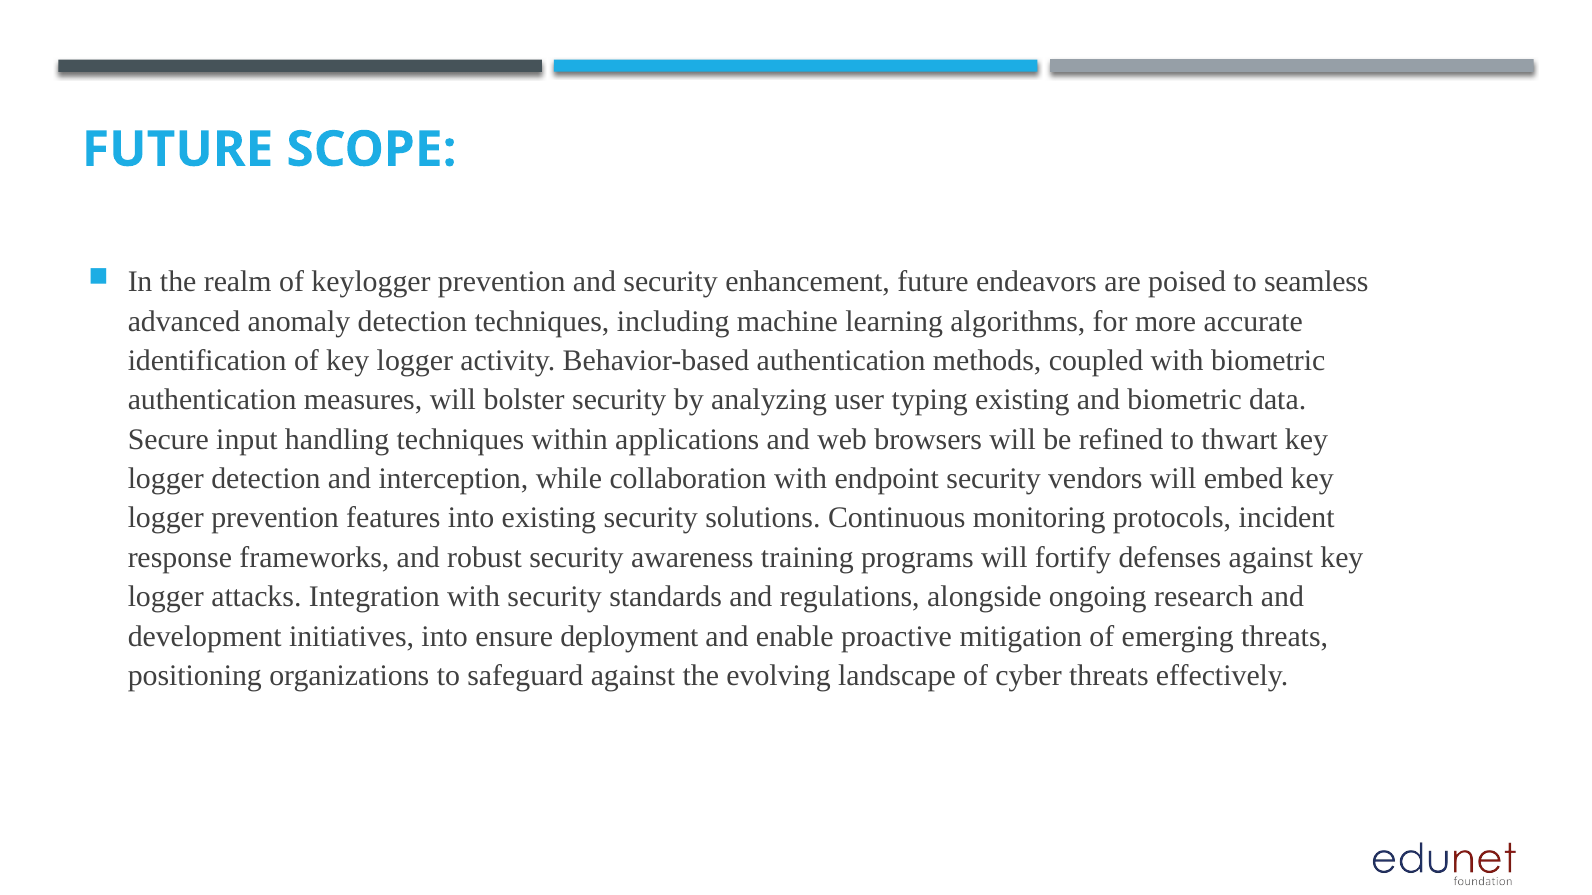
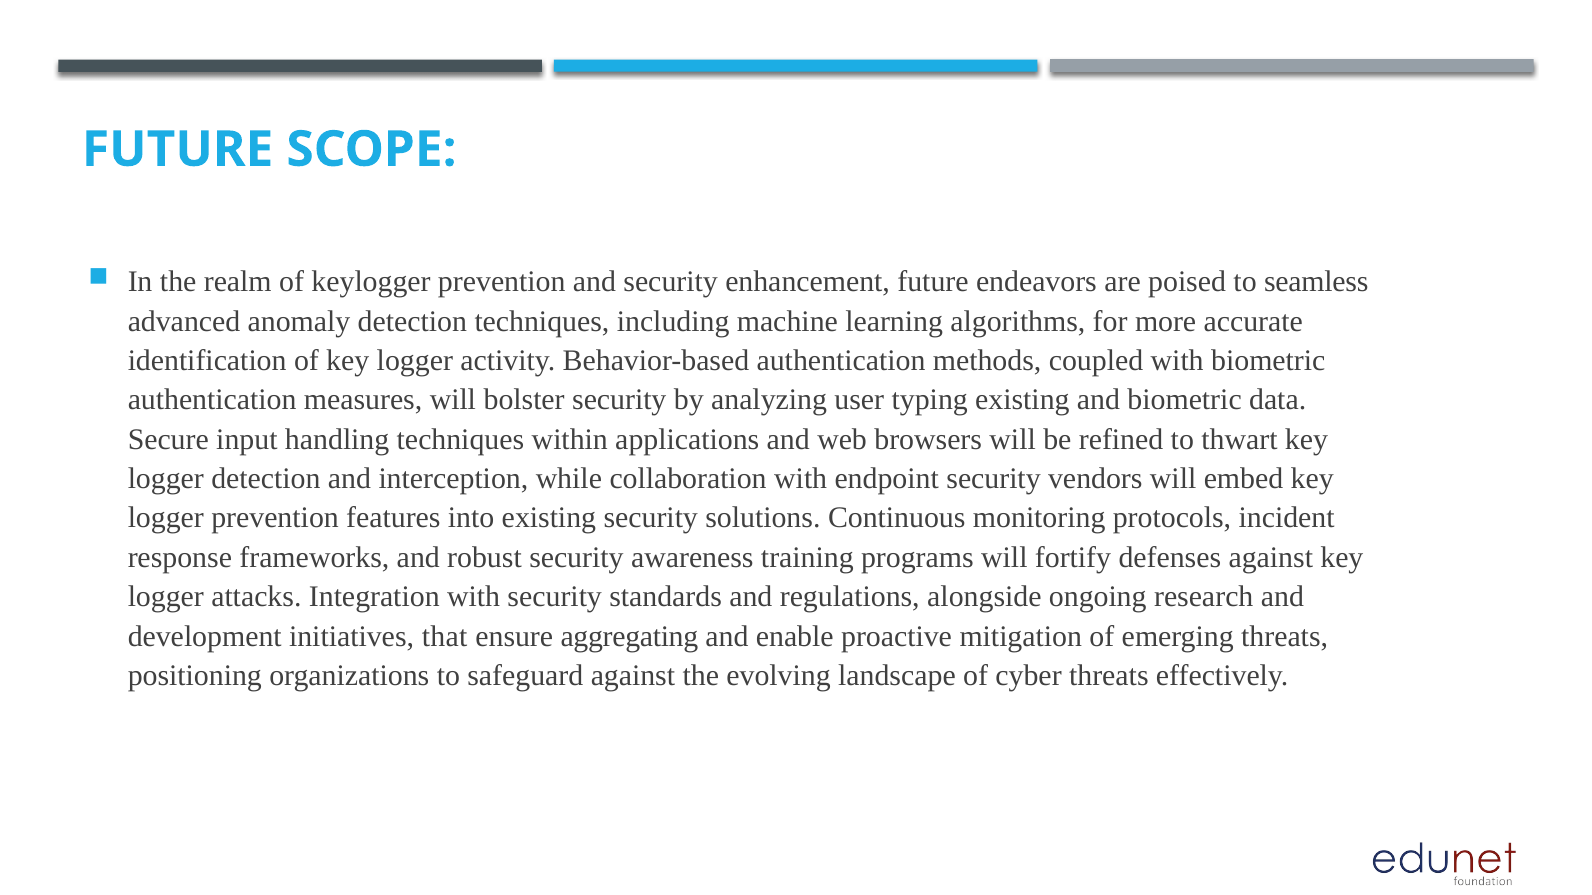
initiatives into: into -> that (445, 637)
deployment: deployment -> aggregating (629, 637)
